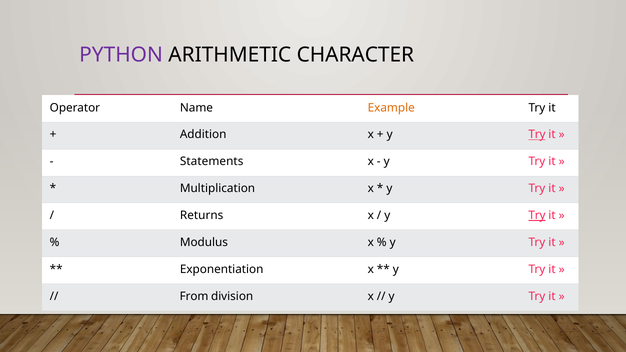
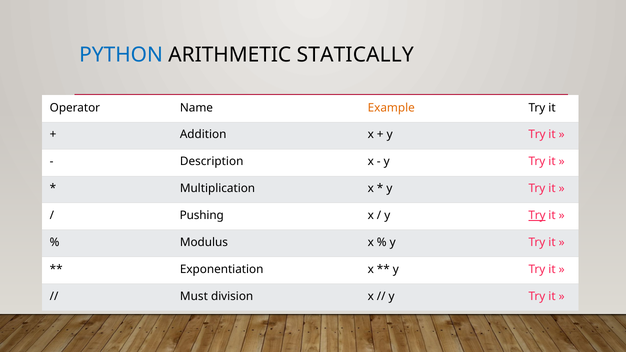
PYTHON colour: purple -> blue (121, 55)
CHARACTER: CHARACTER -> STATICALLY (355, 55)
Try underline: present -> none (537, 135)
Statements: Statements -> Description (212, 162)
Returns: Returns -> Pushing (202, 216)
From: From -> Must (194, 296)
